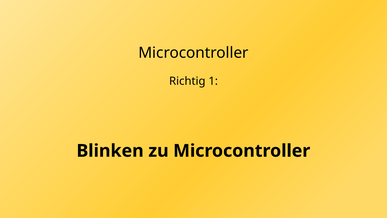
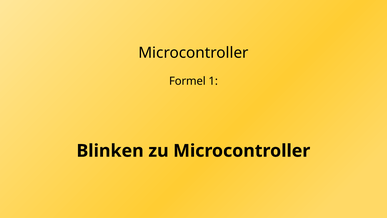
Richtig: Richtig -> Formel (187, 81)
